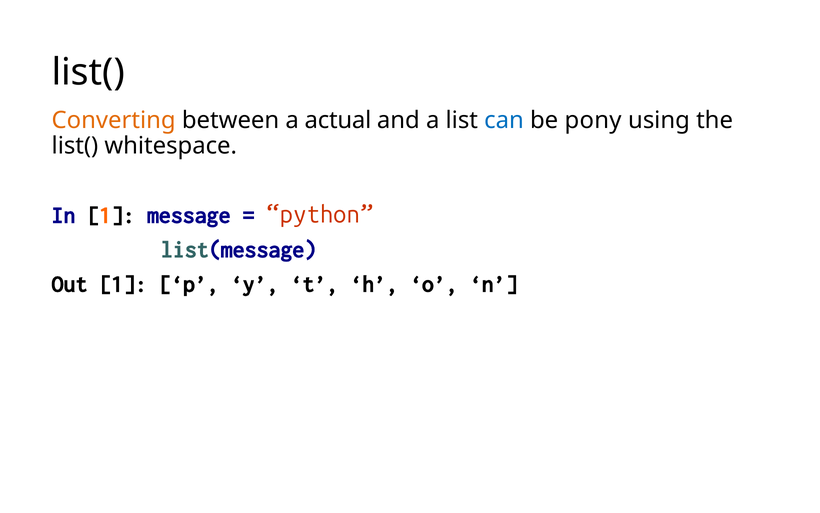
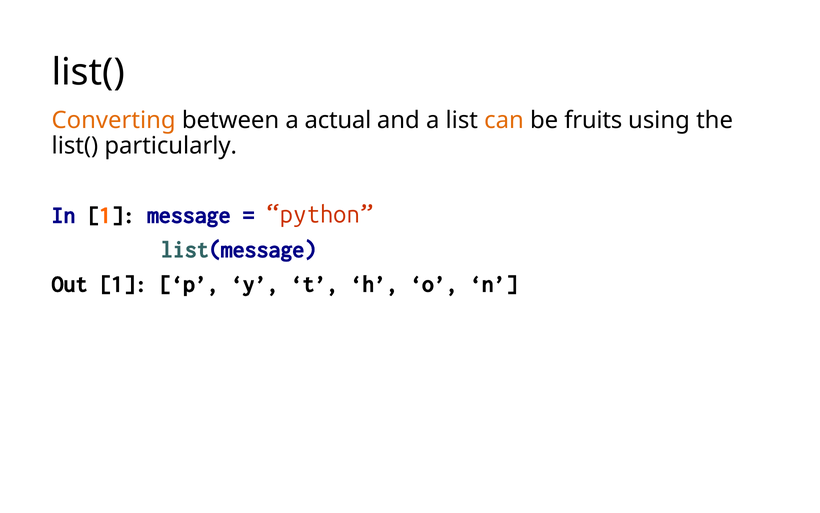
can colour: blue -> orange (504, 120)
pony: pony -> fruits (593, 120)
whitespace: whitespace -> particularly (171, 146)
